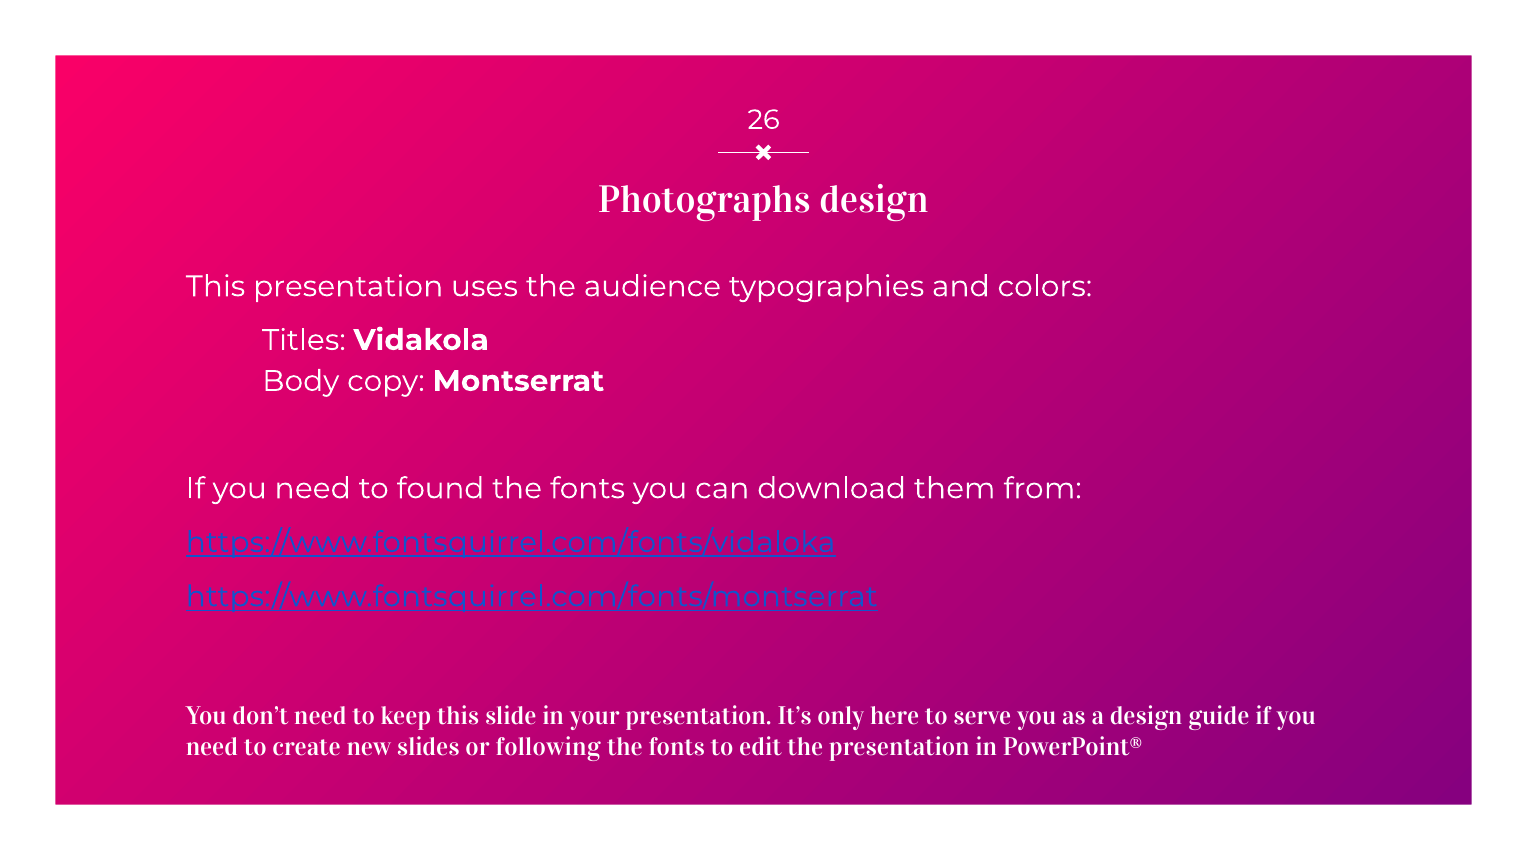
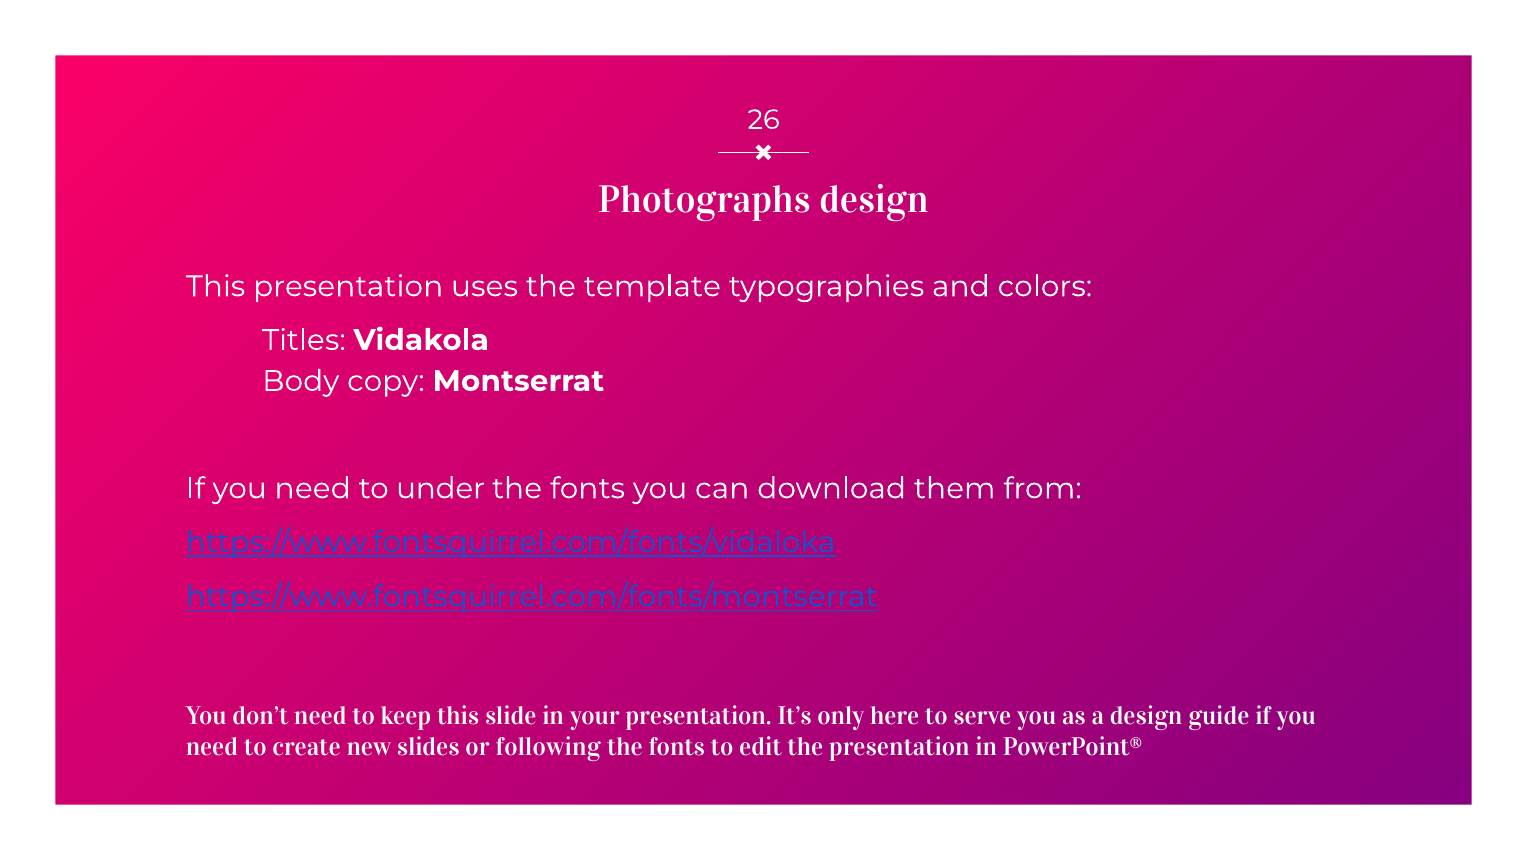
audience: audience -> template (652, 286)
found: found -> under (440, 488)
